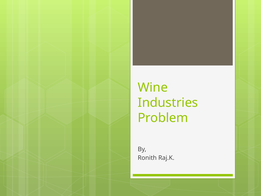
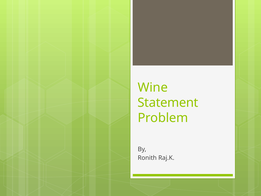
Industries: Industries -> Statement (168, 103)
